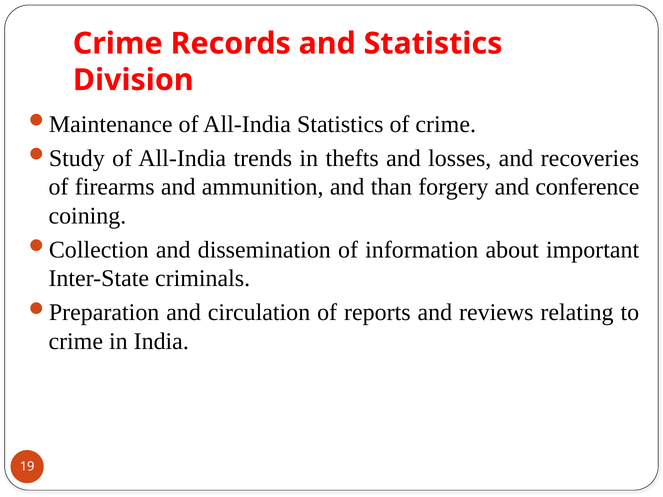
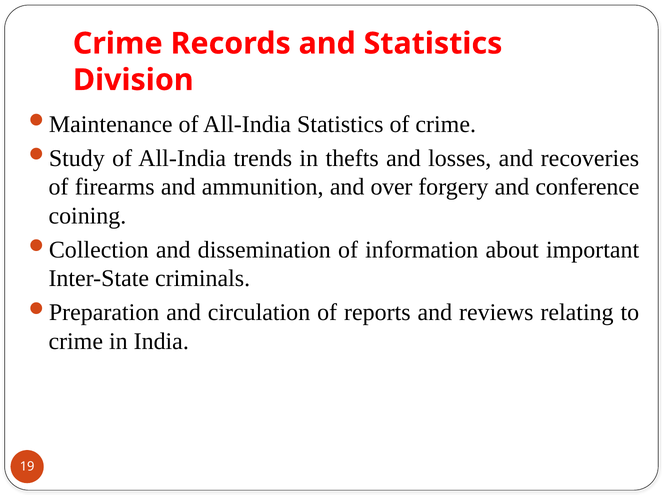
than: than -> over (391, 187)
